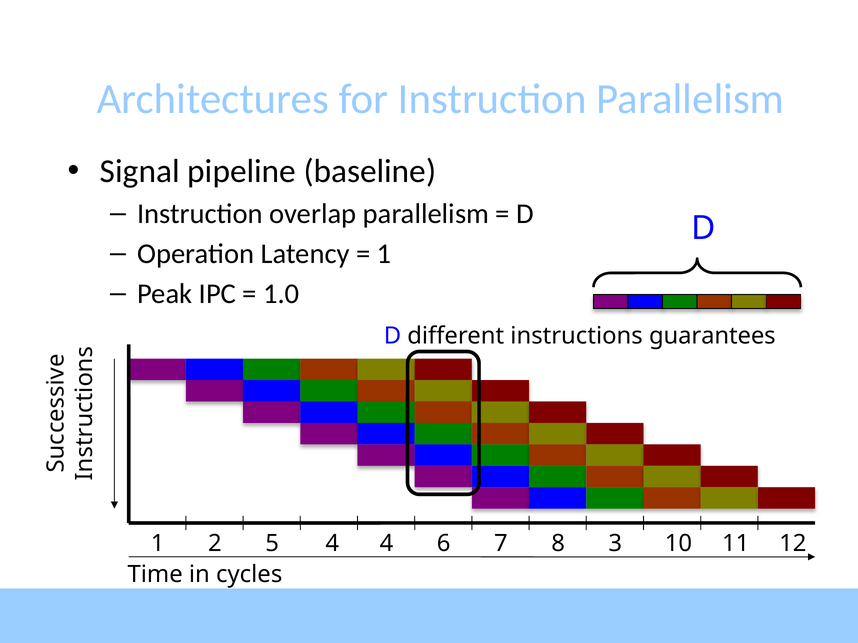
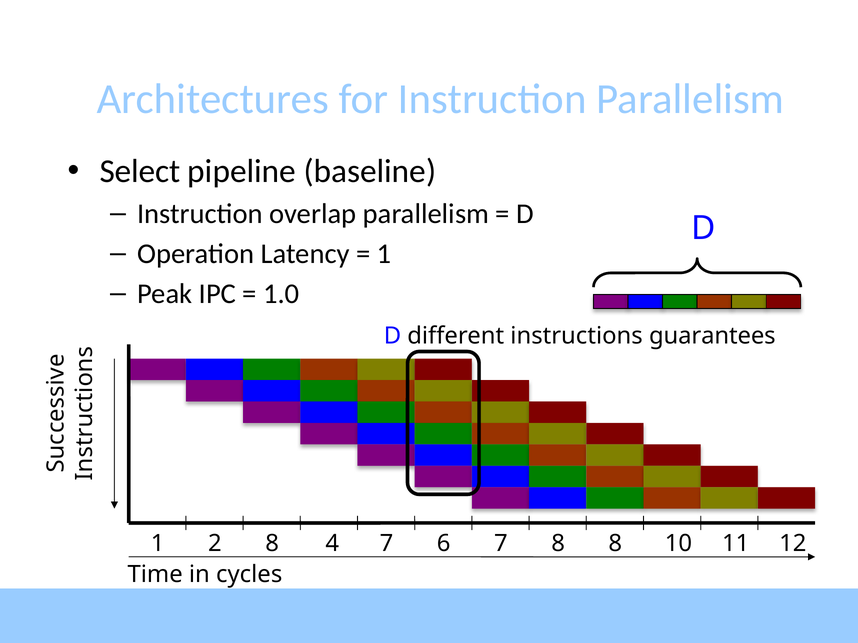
Signal: Signal -> Select (140, 171)
2 5: 5 -> 8 (272, 544)
4 4: 4 -> 7 (387, 544)
8 3: 3 -> 8 (615, 544)
